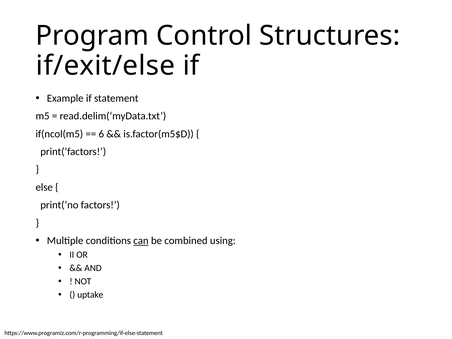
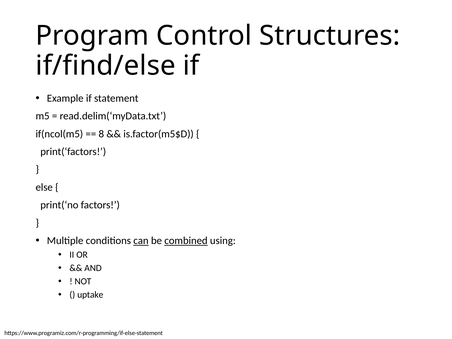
if/exit/else: if/exit/else -> if/find/else (106, 66)
6: 6 -> 8 (101, 134)
combined underline: none -> present (186, 241)
